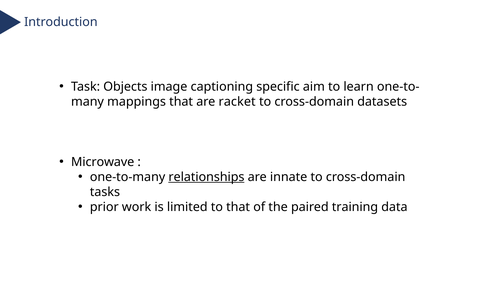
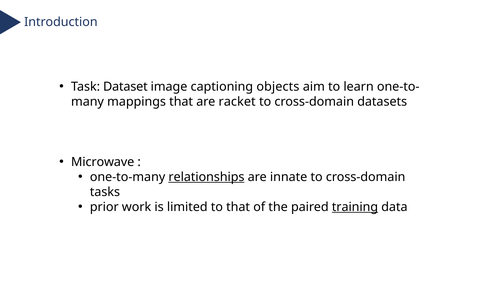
Objects: Objects -> Dataset (125, 87)
specific: specific -> objects (278, 87)
training underline: none -> present (355, 207)
